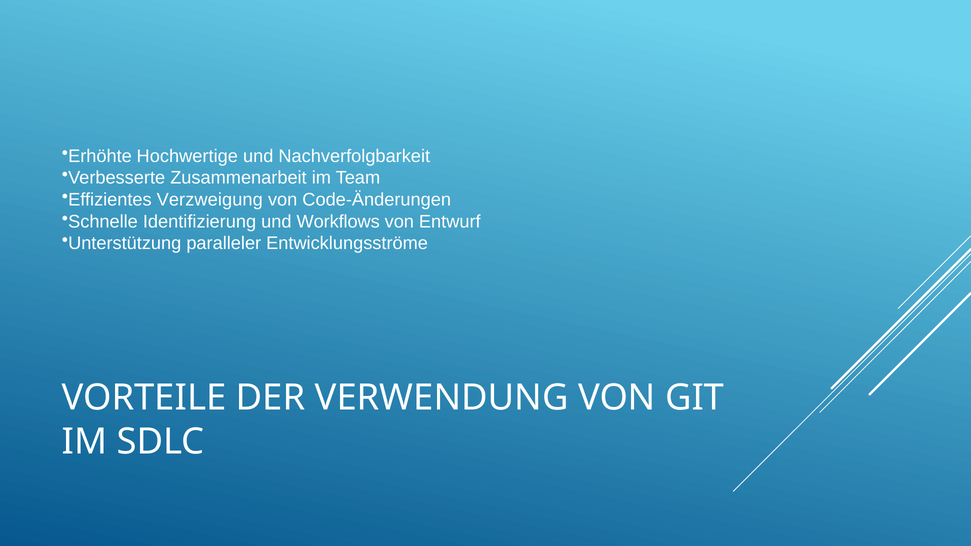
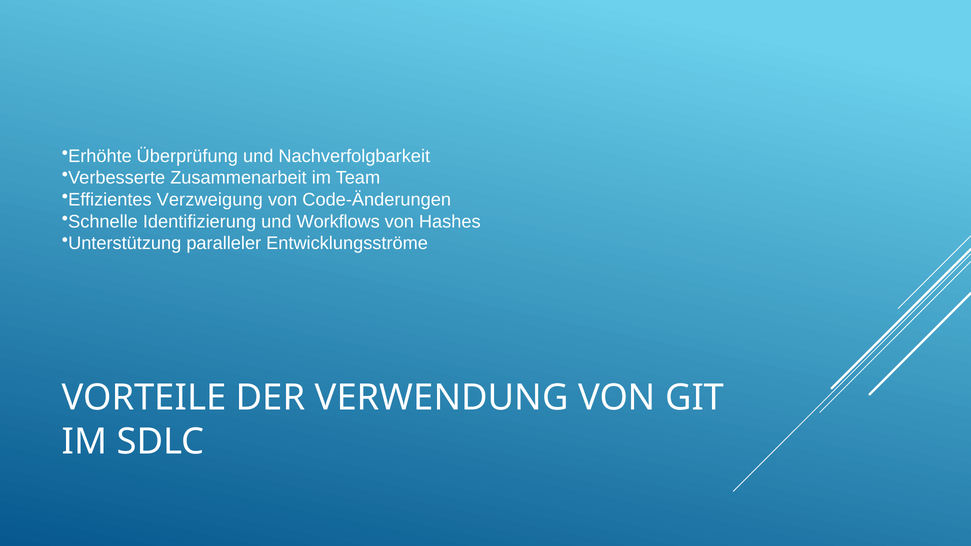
Hochwertige: Hochwertige -> Überprüfung (187, 156)
Entwurf: Entwurf -> Hashes (450, 222)
